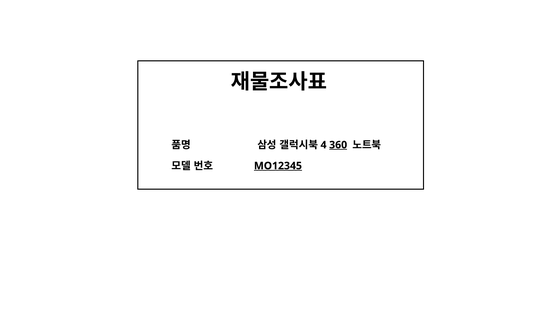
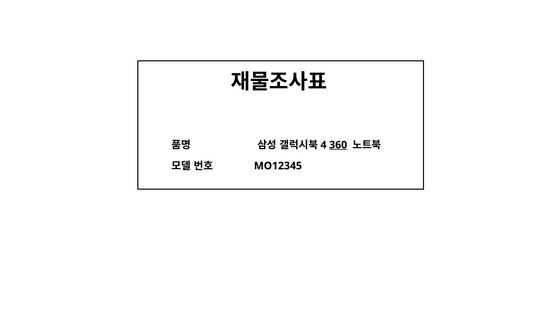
MO12345 underline: present -> none (278, 166)
